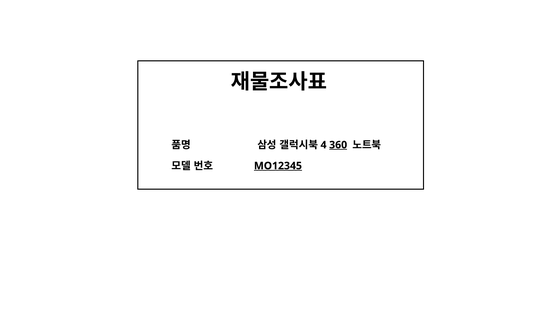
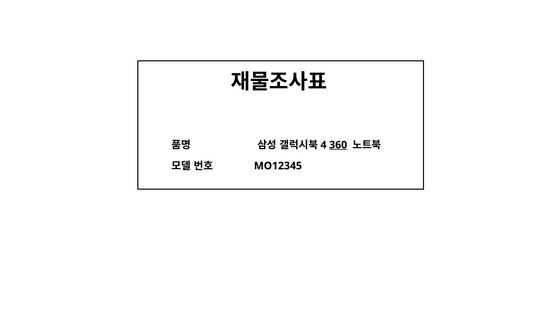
MO12345 underline: present -> none (278, 166)
